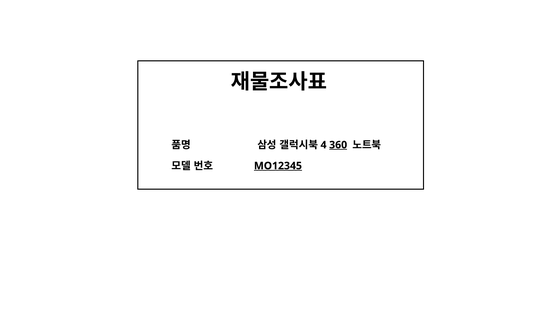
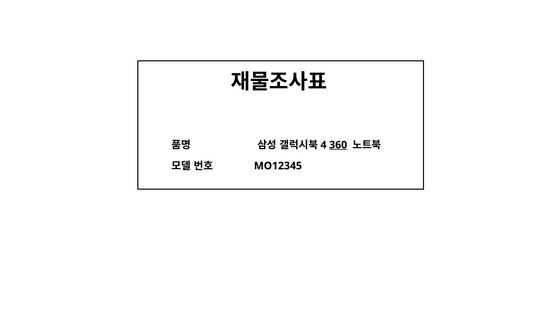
MO12345 underline: present -> none (278, 166)
